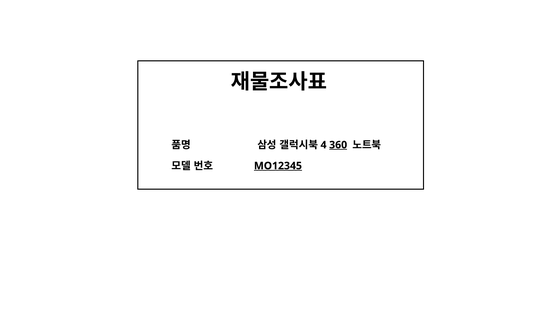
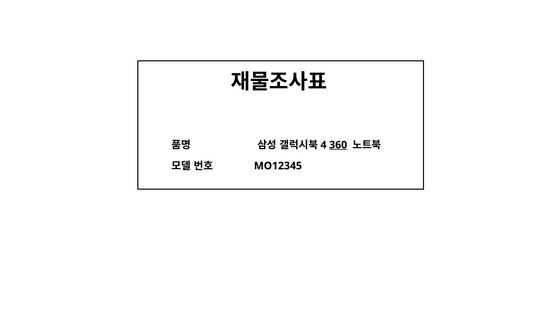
MO12345 underline: present -> none (278, 166)
